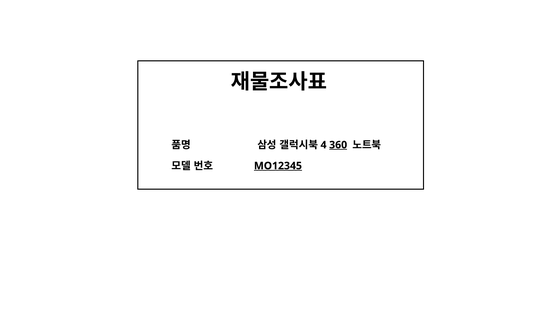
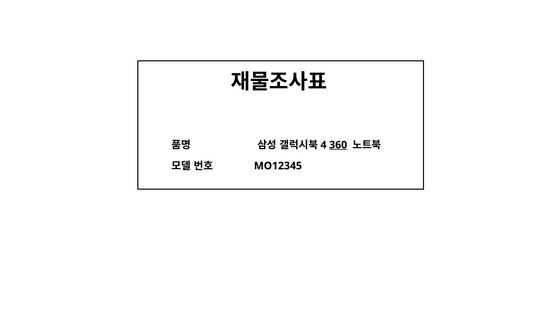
MO12345 underline: present -> none (278, 166)
